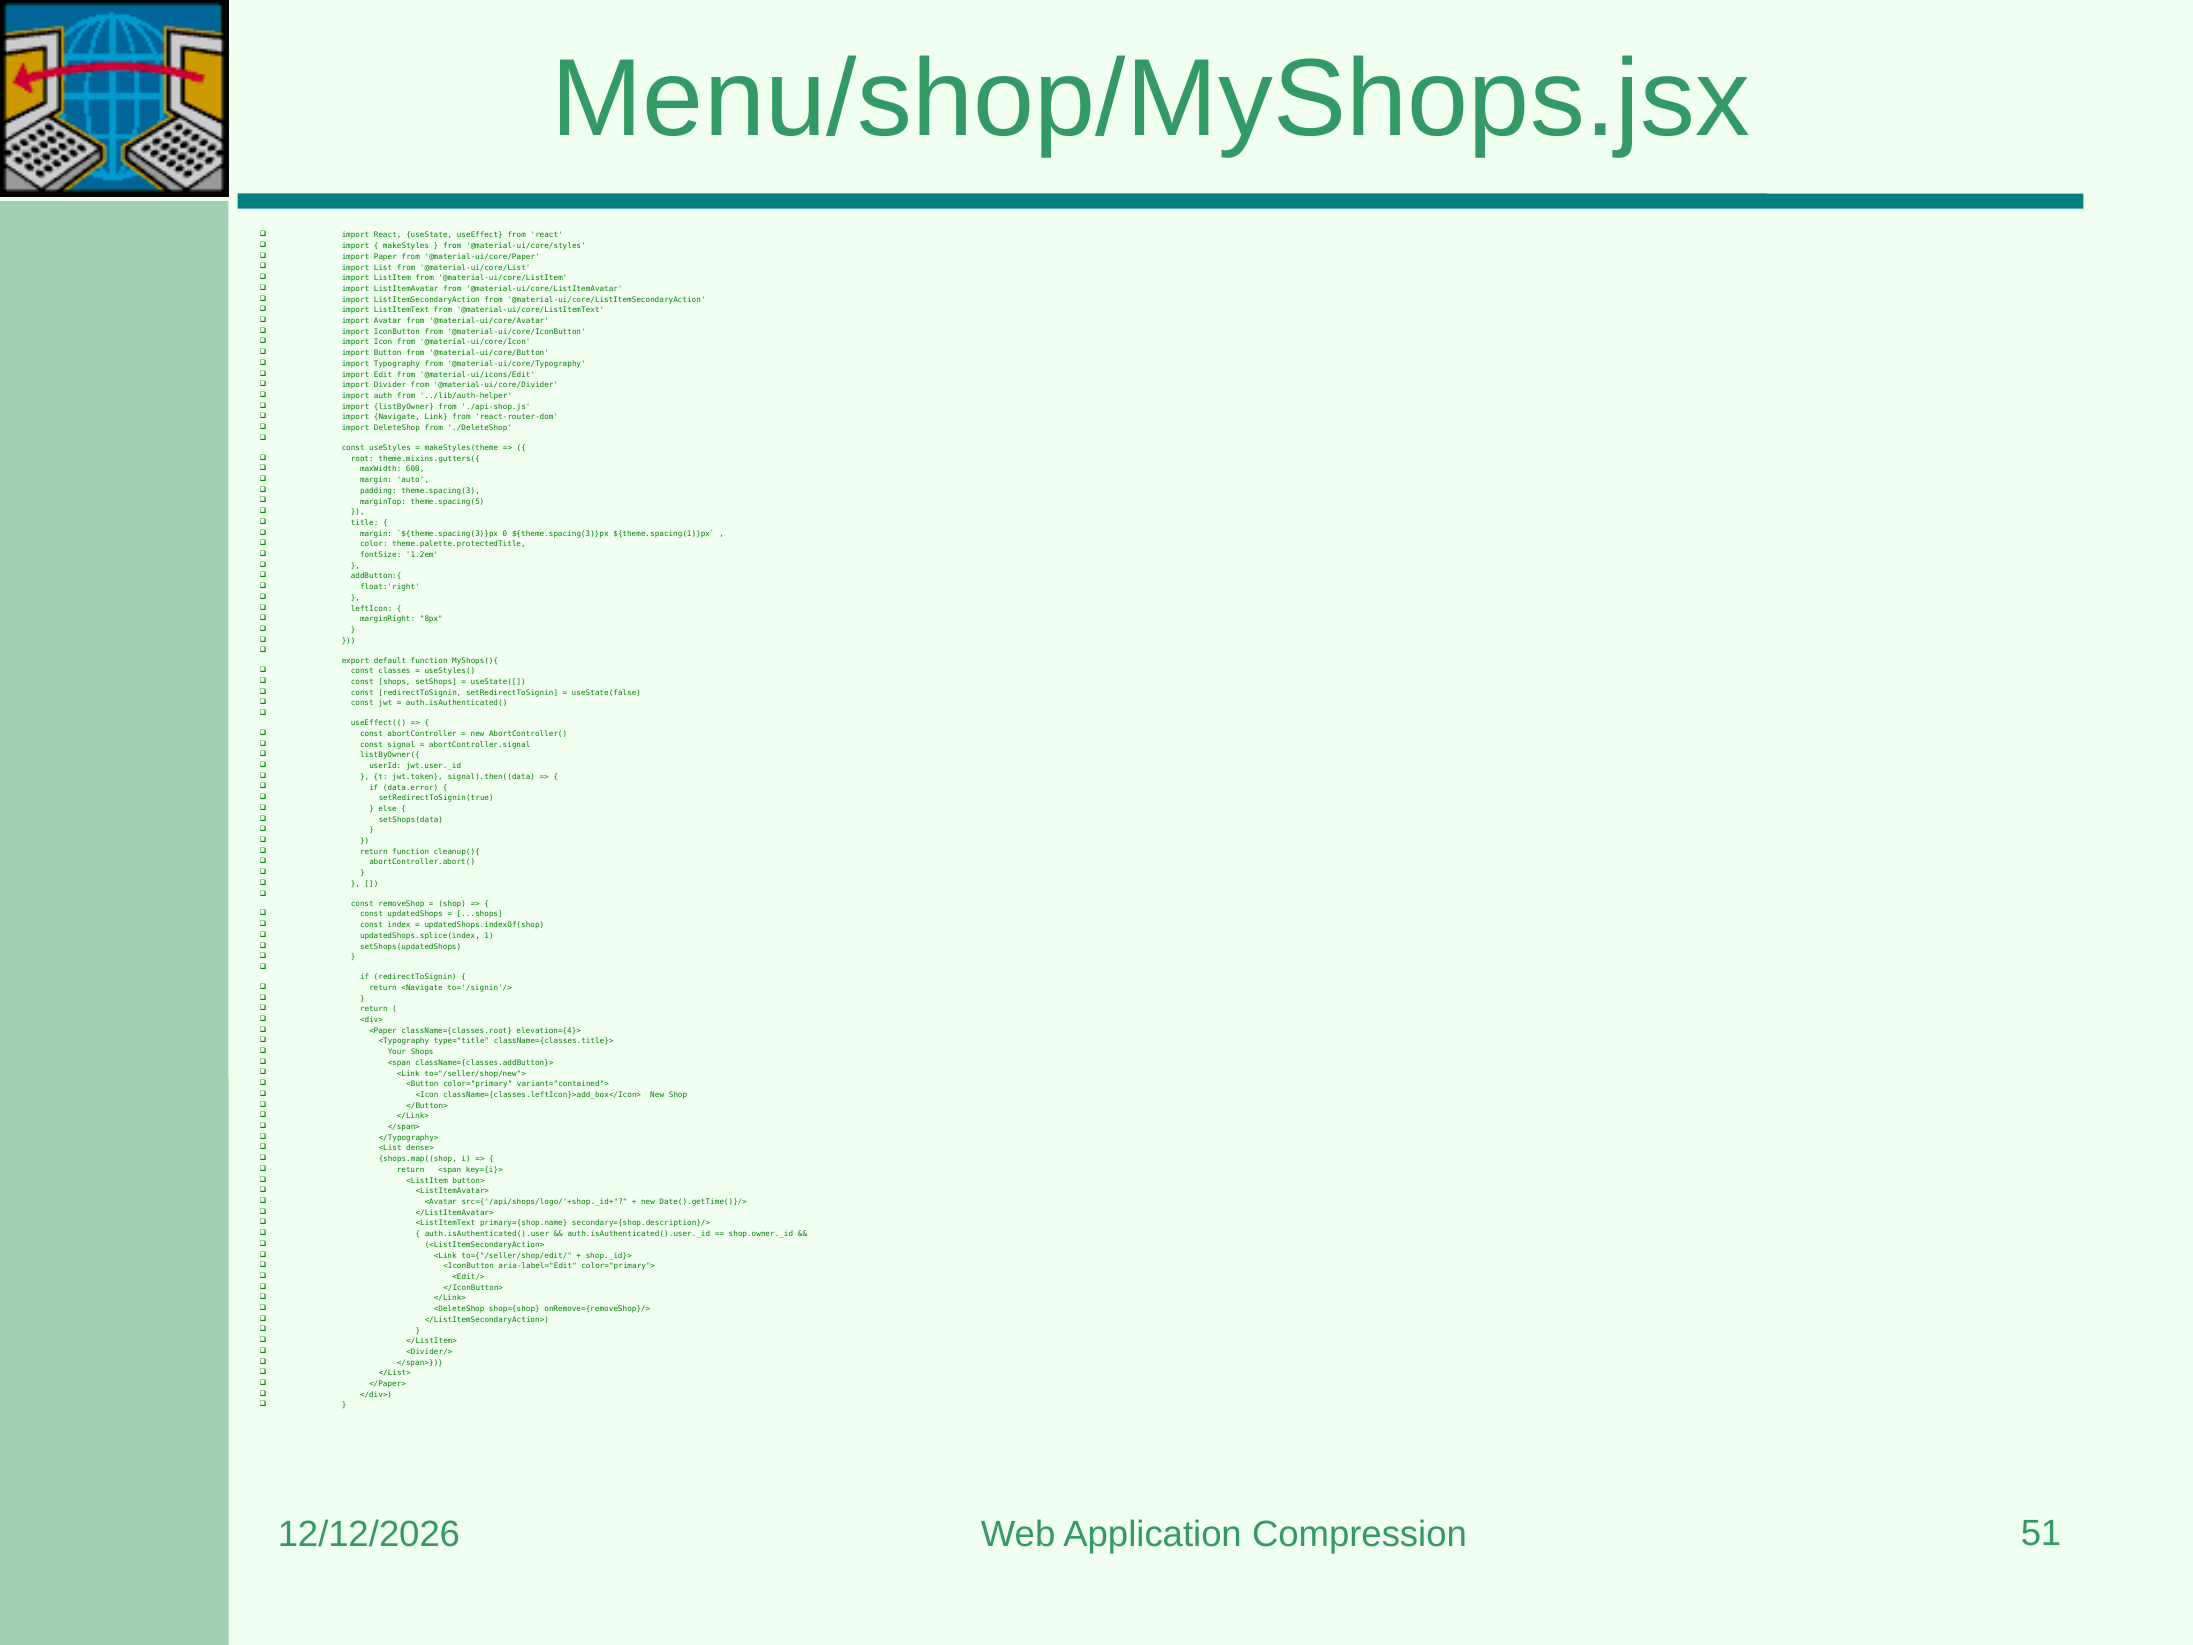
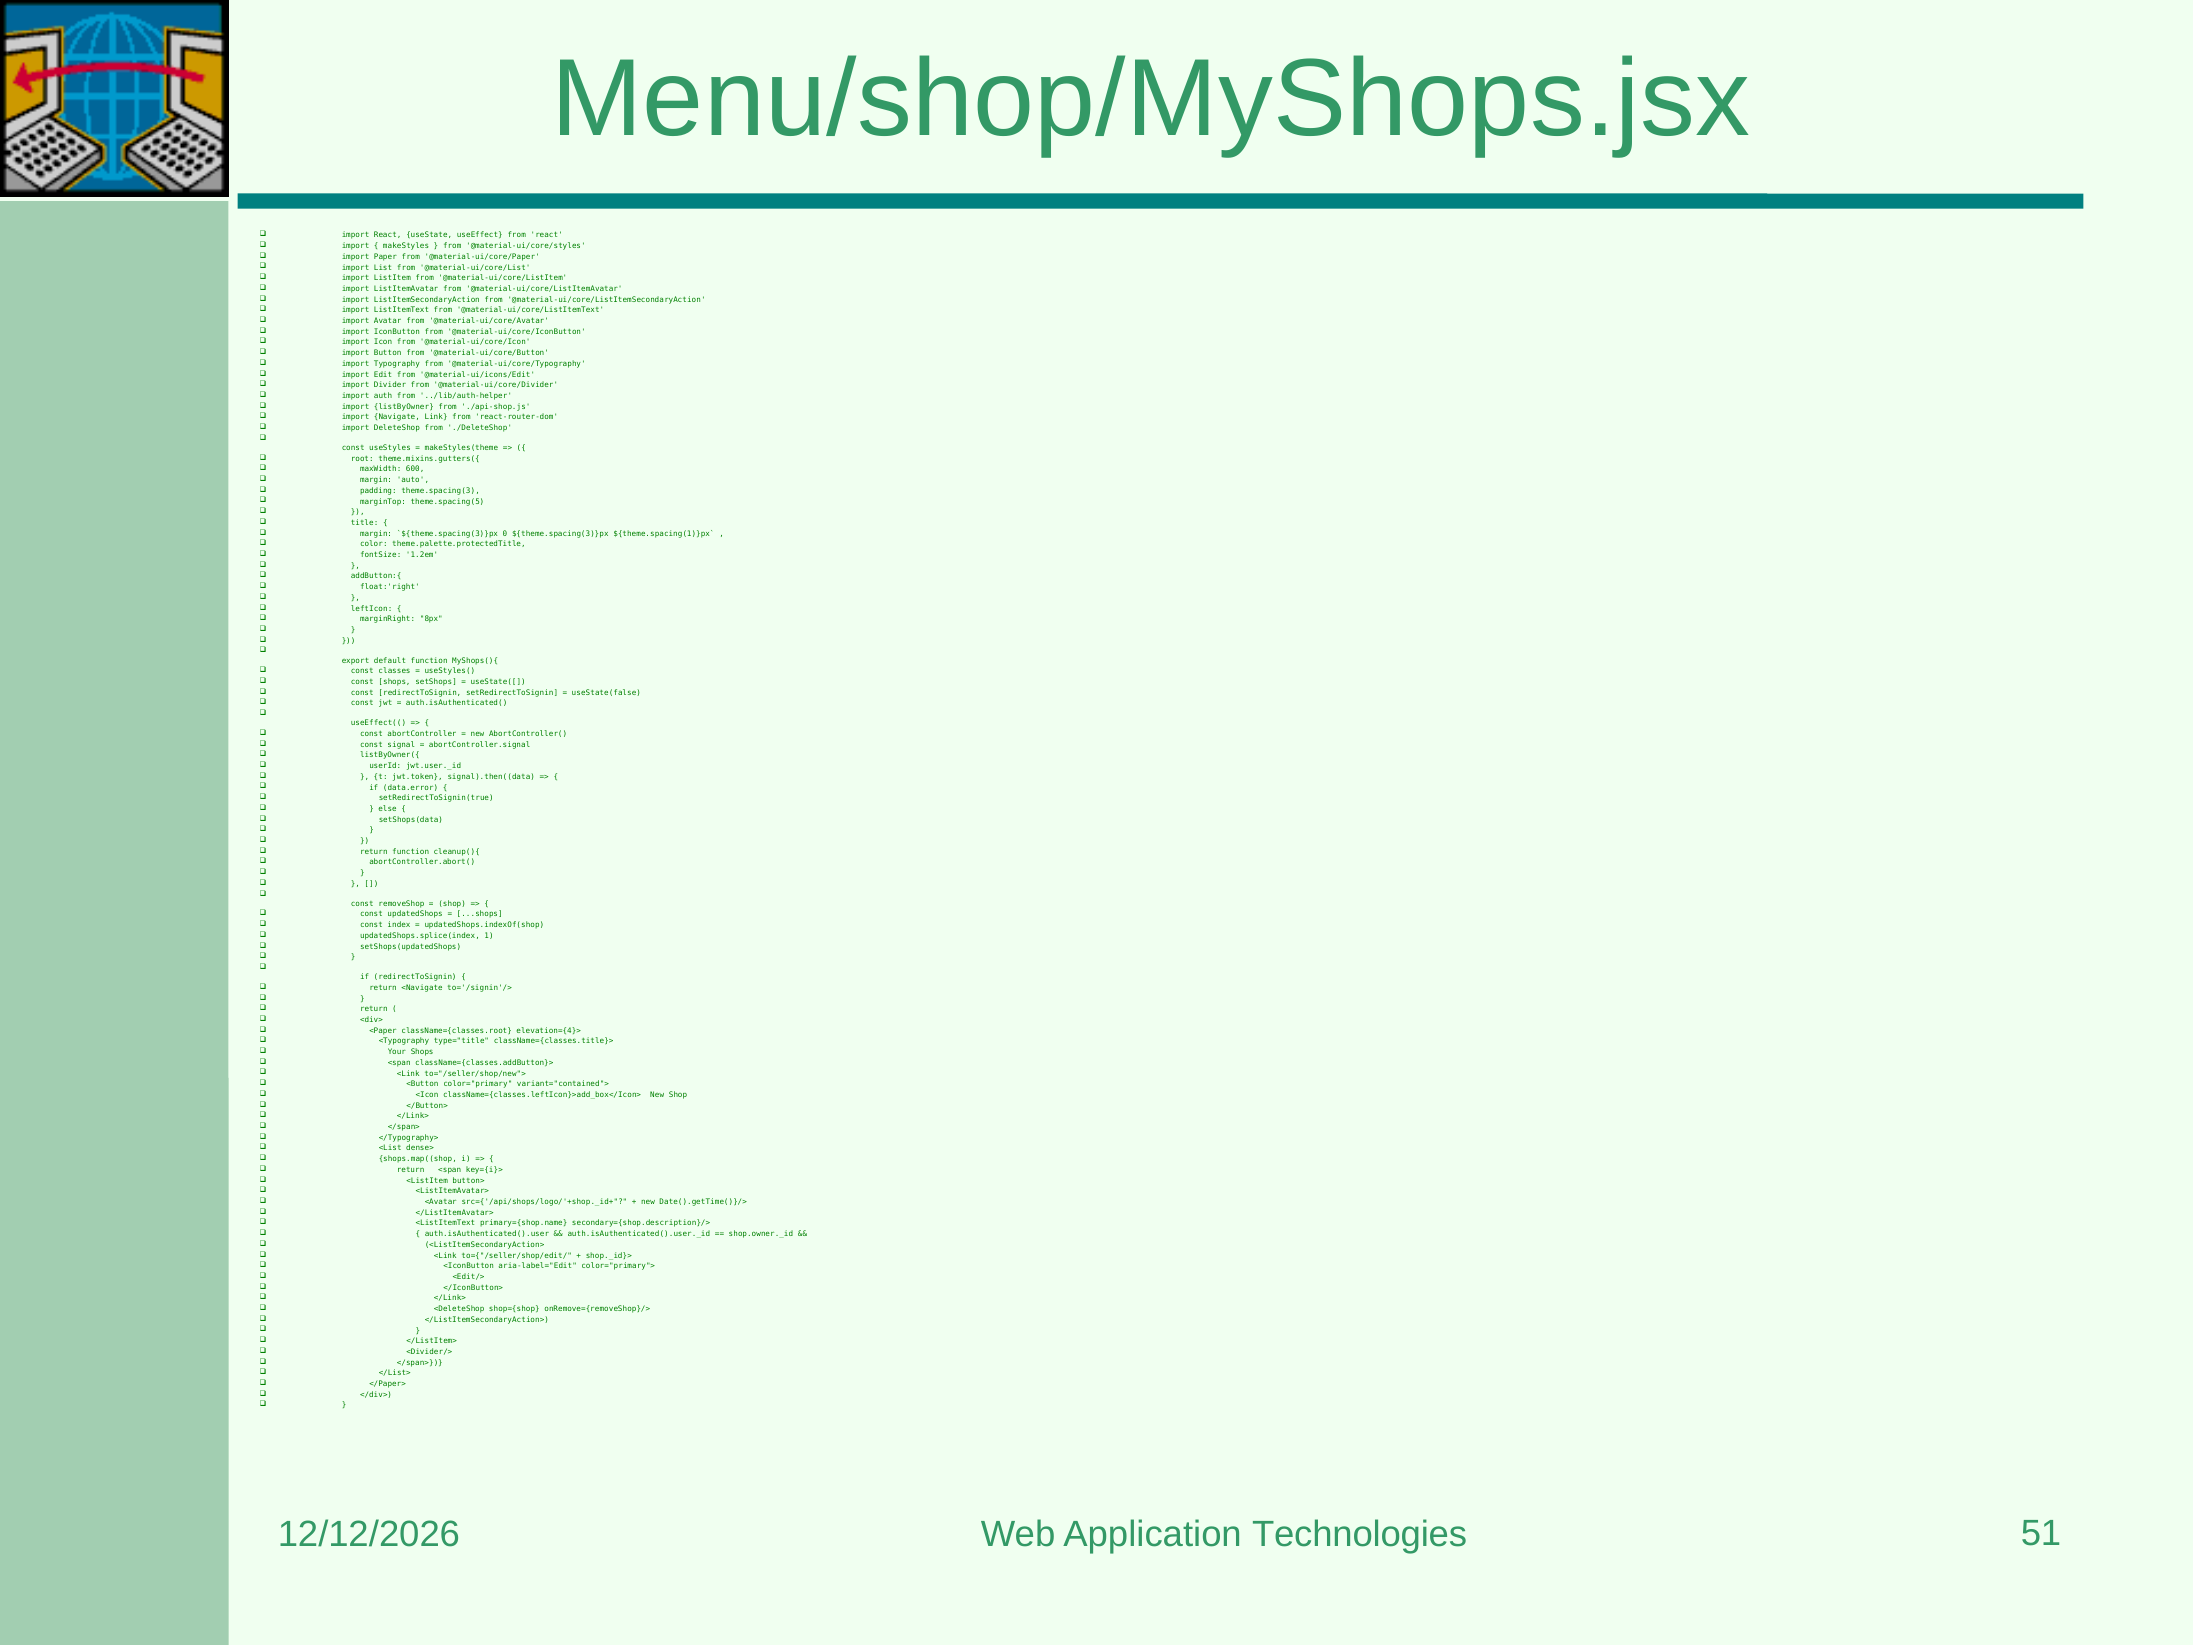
Compression: Compression -> Technologies (1360, 1534)
